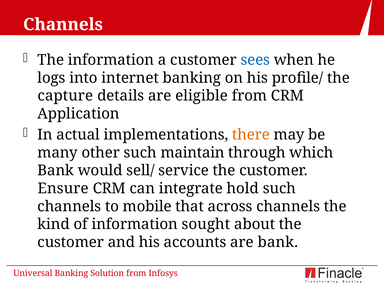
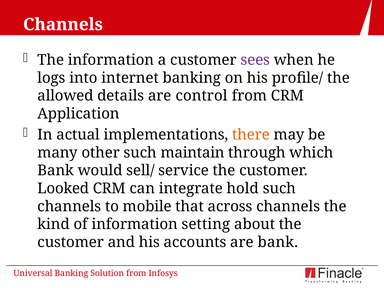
sees colour: blue -> purple (255, 60)
capture: capture -> allowed (65, 96)
eligible: eligible -> control (202, 96)
Ensure: Ensure -> Looked (63, 188)
sought: sought -> setting (206, 224)
